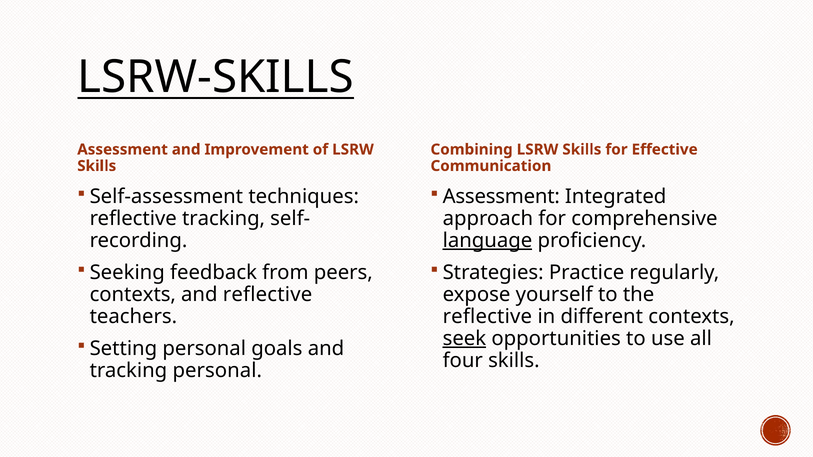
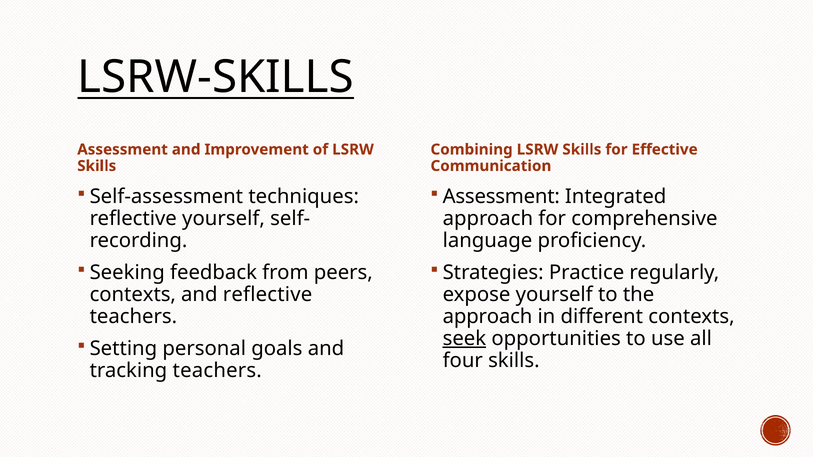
reflective tracking: tracking -> yourself (224, 219)
language underline: present -> none (487, 241)
reflective: reflective -> approach (488, 317)
tracking personal: personal -> teachers (217, 371)
